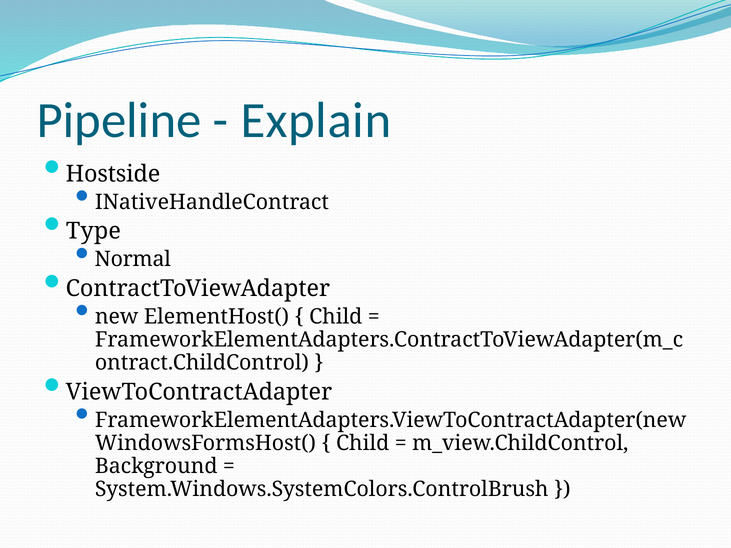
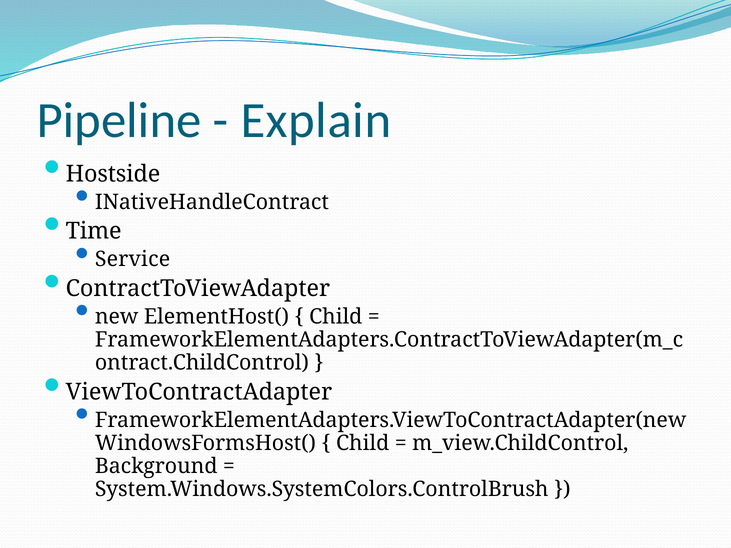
Type: Type -> Time (94, 231)
Normal: Normal -> Service (133, 260)
